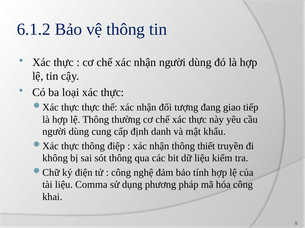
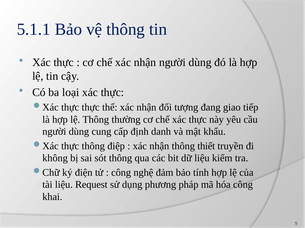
6.1.2: 6.1.2 -> 5.1.1 (34, 29)
Comma: Comma -> Request (91, 185)
